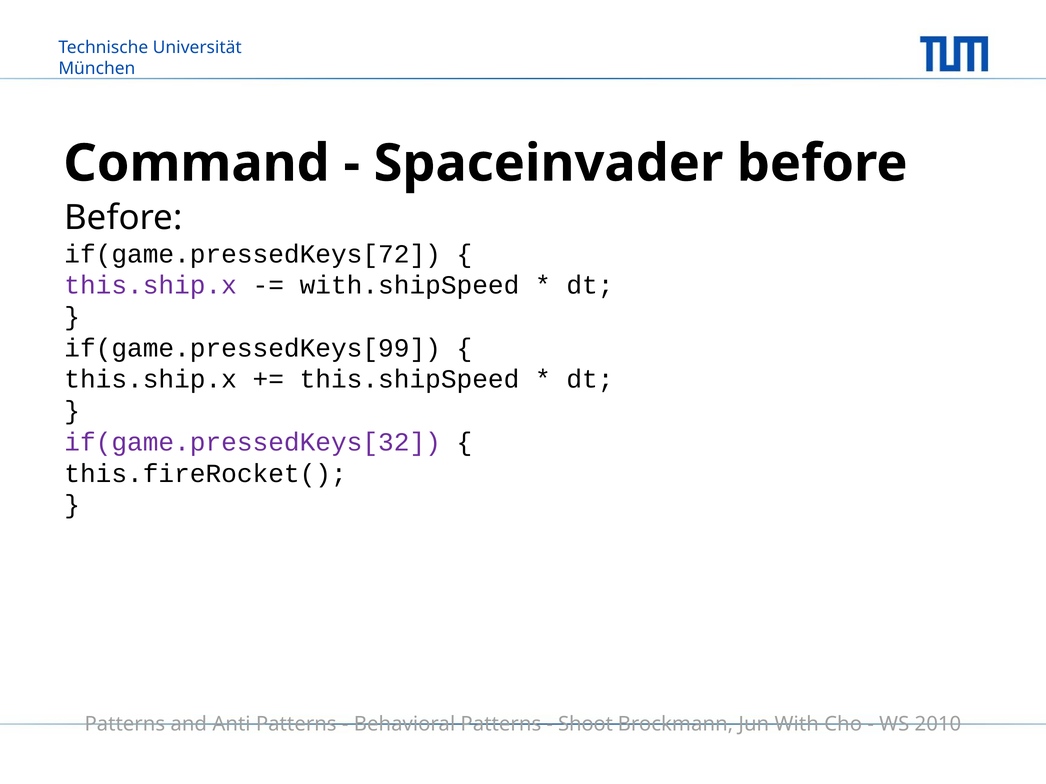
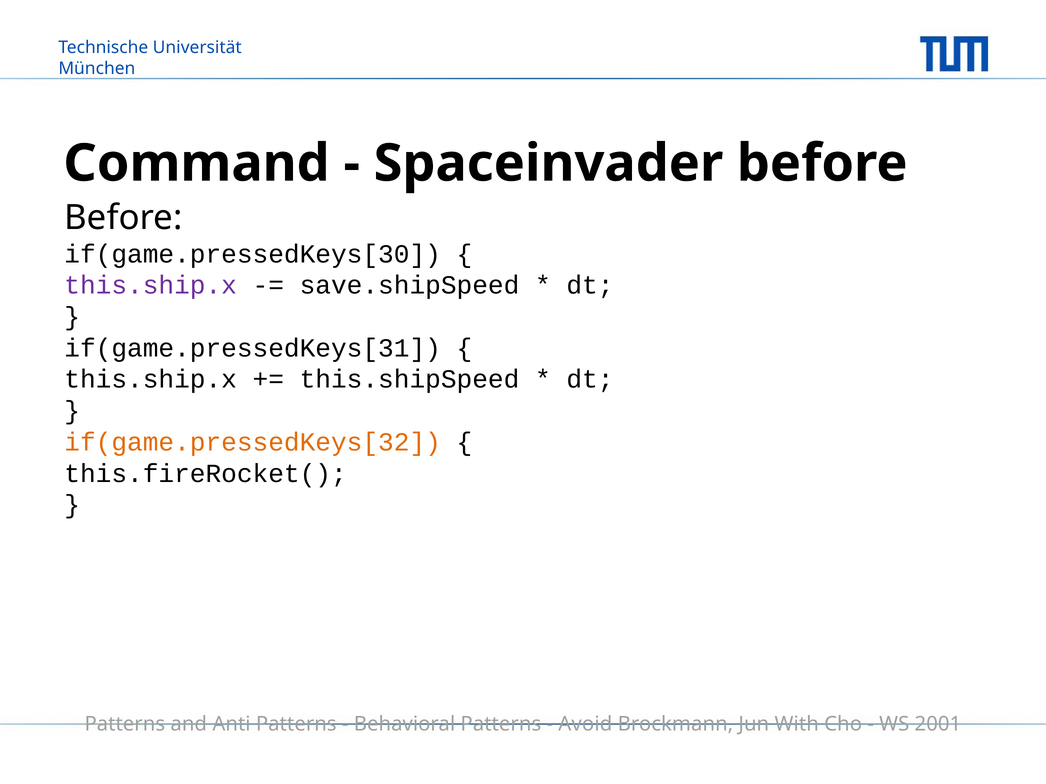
if(game.pressedKeys[72: if(game.pressedKeys[72 -> if(game.pressedKeys[30 (253, 254)
with.shipSpeed: with.shipSpeed -> save.shipSpeed (410, 285)
if(game.pressedKeys[99: if(game.pressedKeys[99 -> if(game.pressedKeys[31 (253, 348)
if(game.pressedKeys[32 colour: purple -> orange (253, 442)
Shoot: Shoot -> Avoid (585, 725)
2010: 2010 -> 2001 (938, 725)
